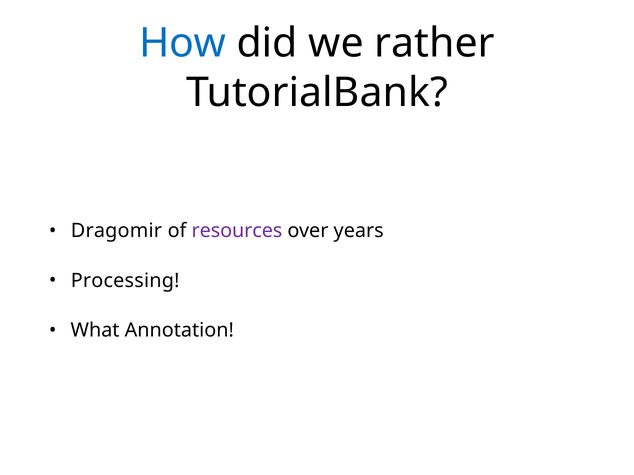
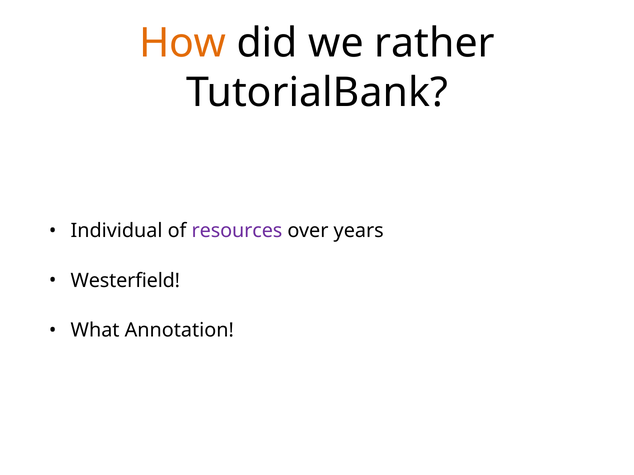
How colour: blue -> orange (183, 43)
Dragomir: Dragomir -> Individual (117, 231)
Processing: Processing -> Westerfield (125, 281)
